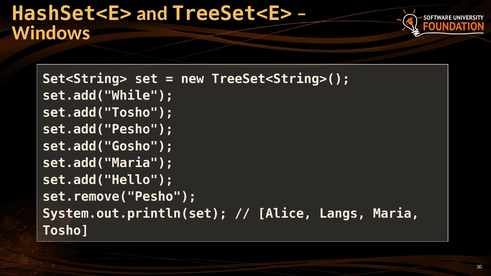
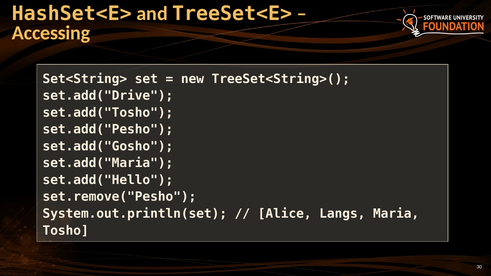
Windows: Windows -> Accessing (51, 33)
set.add("While: set.add("While -> set.add("Drive (108, 96)
